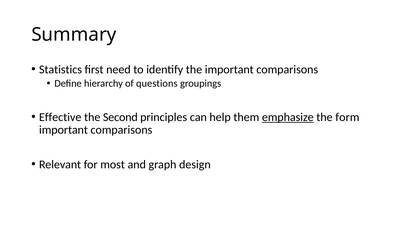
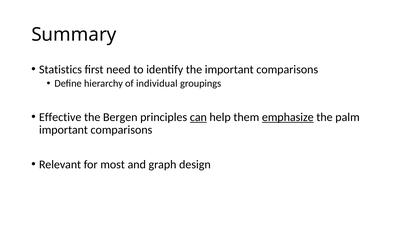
questions: questions -> individual (157, 84)
Second: Second -> Bergen (120, 117)
can underline: none -> present (198, 117)
form: form -> palm (347, 117)
